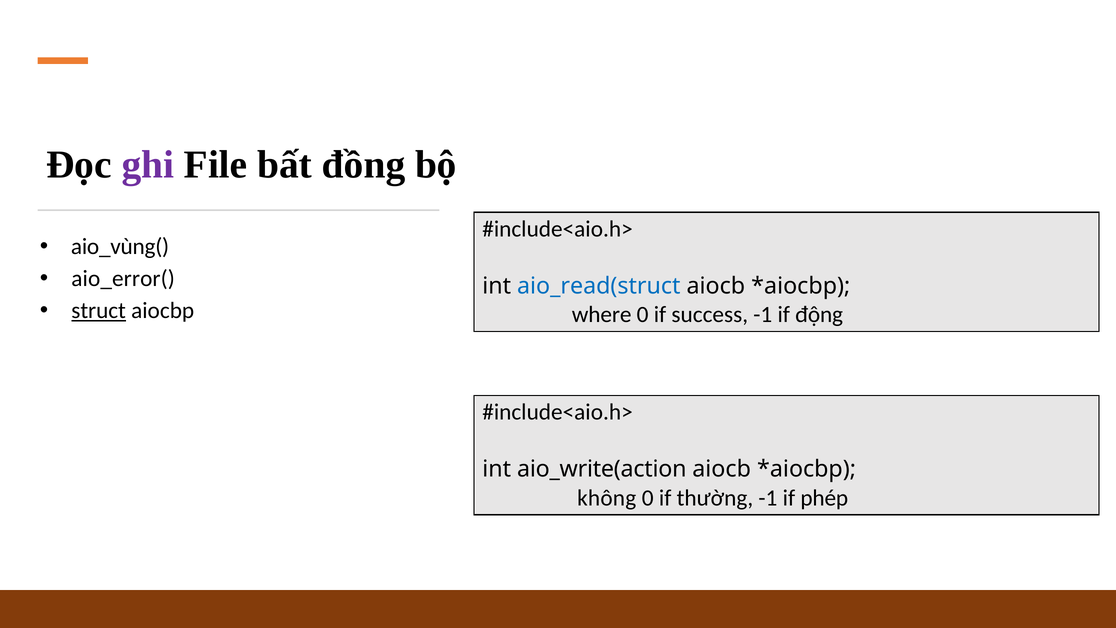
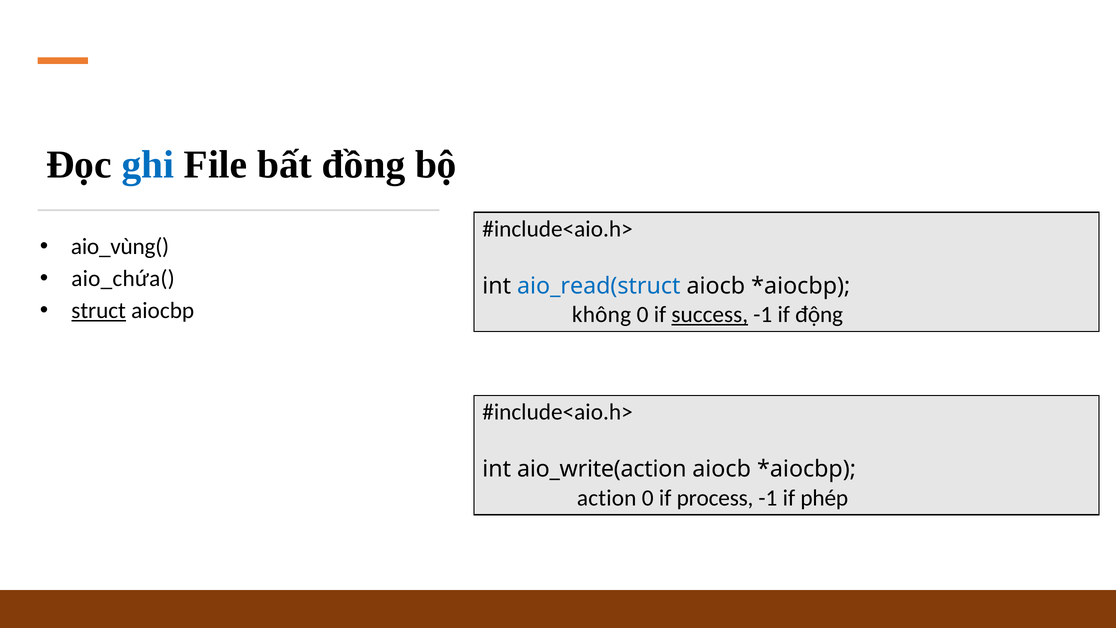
ghi colour: purple -> blue (148, 165)
aio_error(: aio_error( -> aio_chứa( (123, 279)
where: where -> không (602, 315)
success underline: none -> present (710, 315)
không: không -> action (607, 498)
thường: thường -> process (715, 498)
